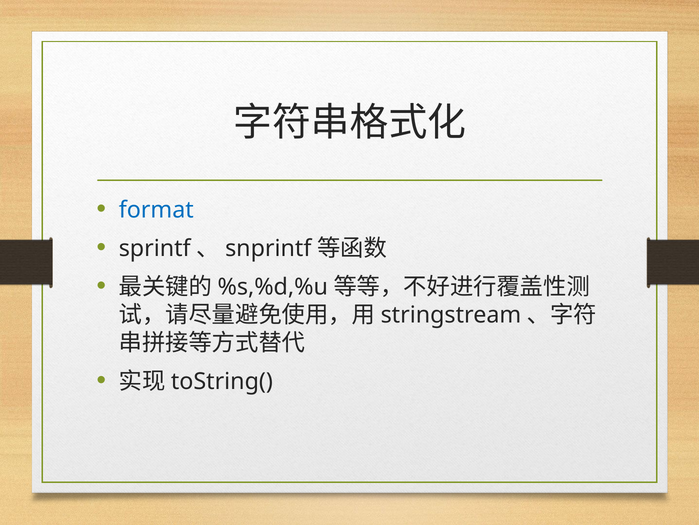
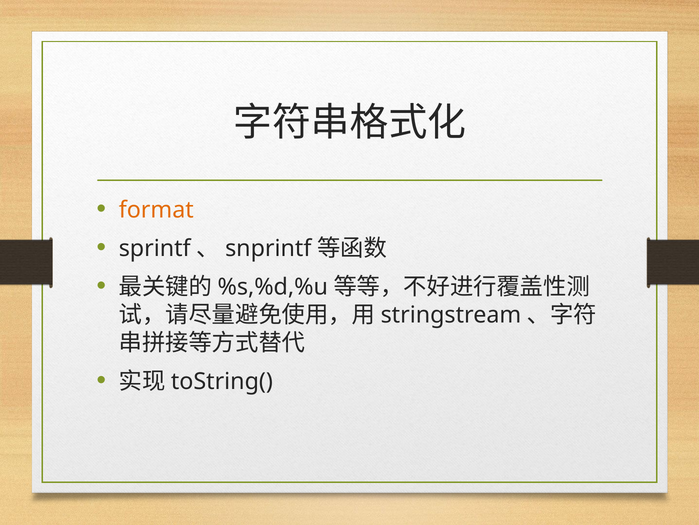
format colour: blue -> orange (156, 210)
